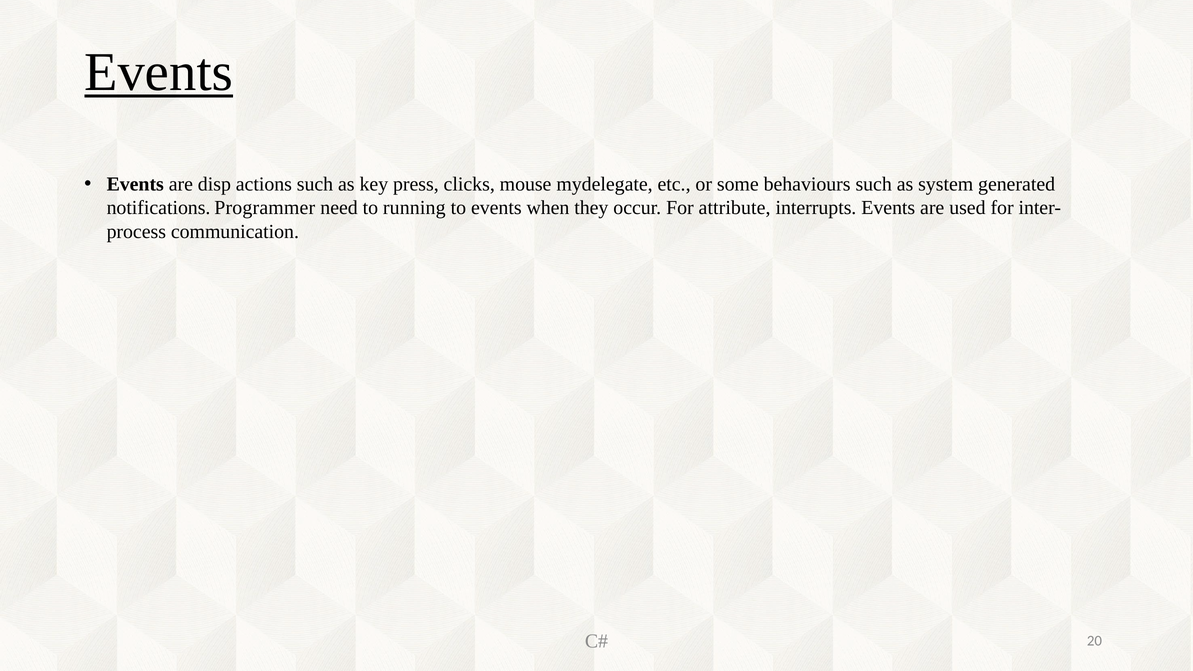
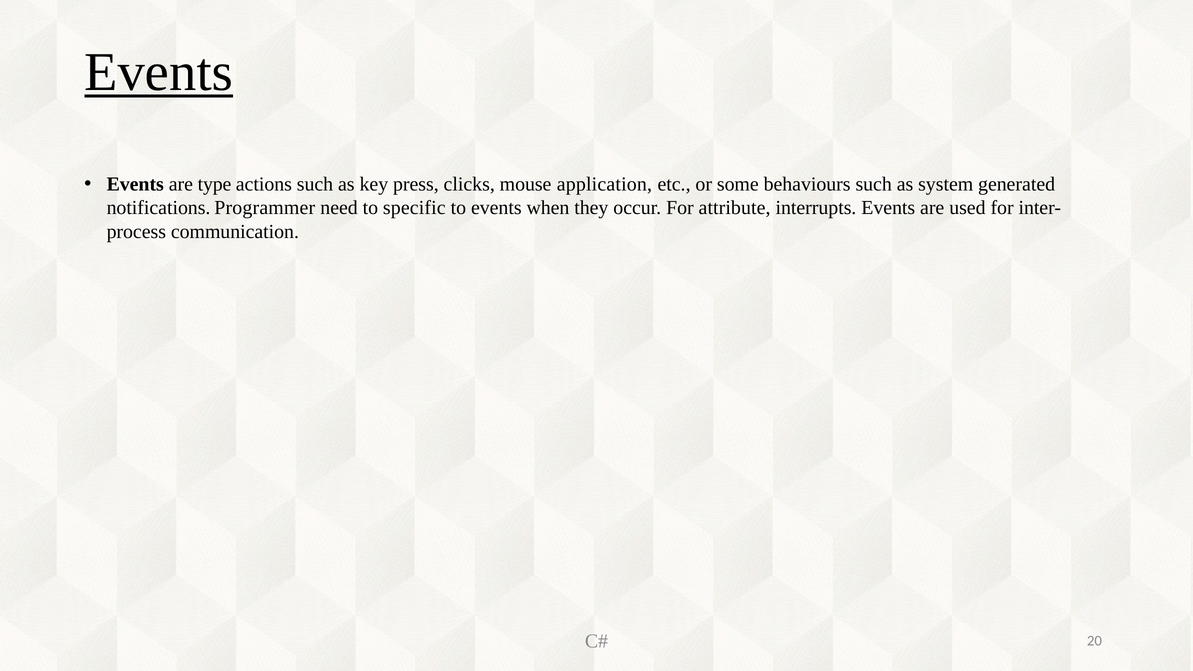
disp: disp -> type (215, 184)
mydelegate: mydelegate -> application (604, 184)
running: running -> specific (414, 208)
